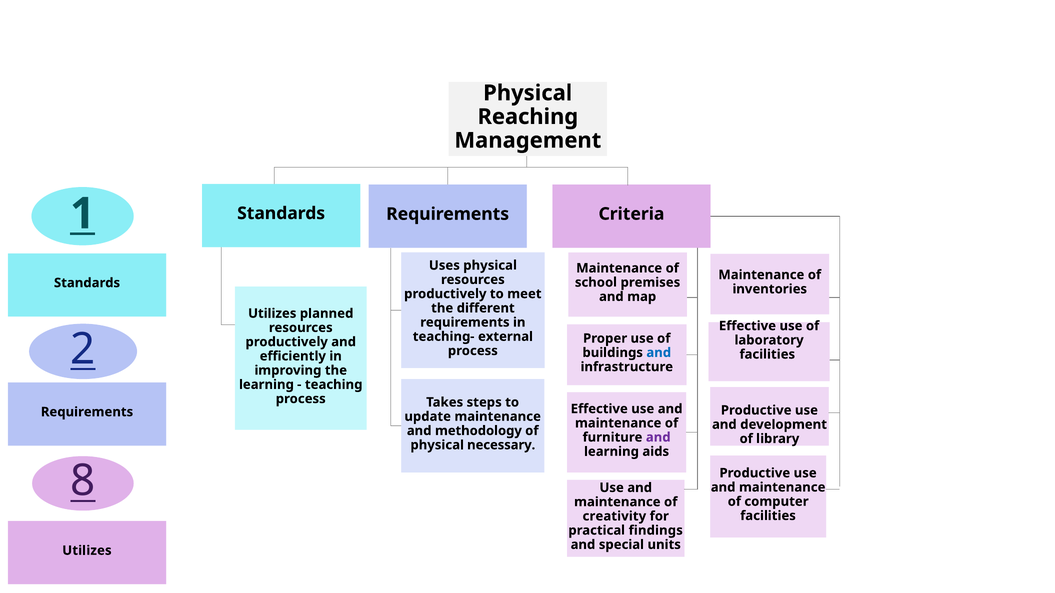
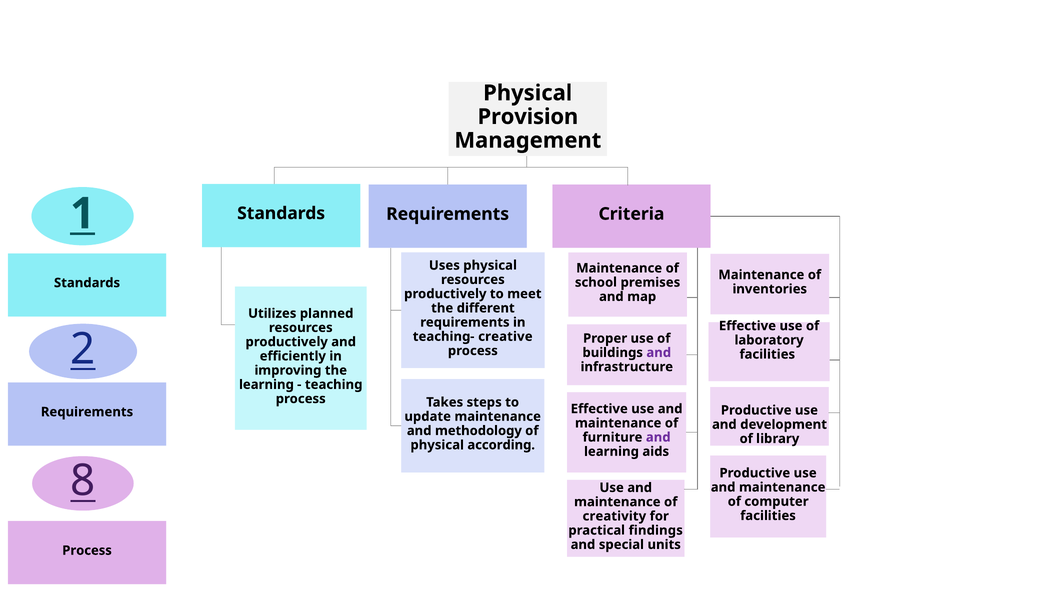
Reaching: Reaching -> Provision (528, 117)
external: external -> creative (505, 337)
and colour: blue -> purple (659, 353)
necessary: necessary -> according (501, 445)
Utilizes: Utilizes -> Process (87, 551)
